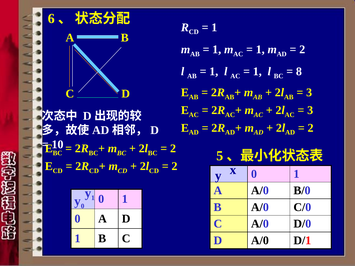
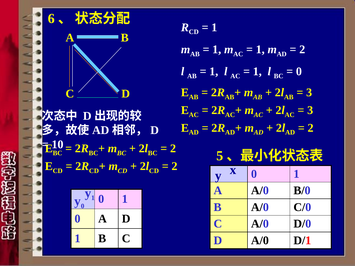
8: 8 -> 0 (299, 72)
